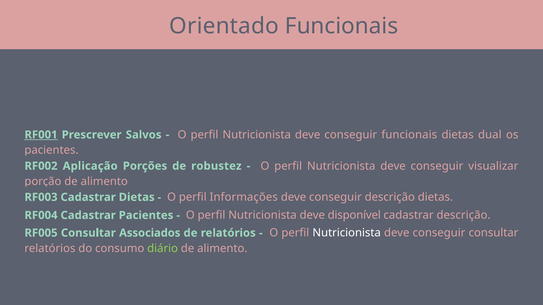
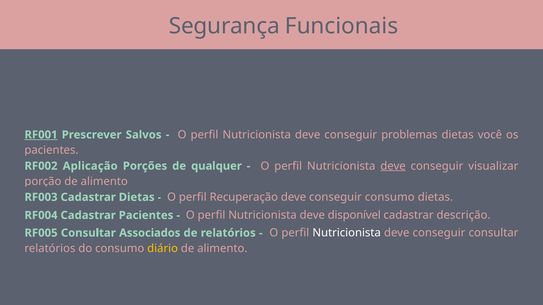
Orientado: Orientado -> Segurança (224, 26)
conseguir funcionais: funcionais -> problemas (409, 135)
dual: dual -> você (490, 135)
robustez: robustez -> qualquer (216, 166)
deve underline: none -> present (393, 166)
Informações: Informações -> Recuperação (244, 197)
conseguir descrição: descrição -> consumo (390, 197)
diário colour: light green -> yellow (163, 249)
